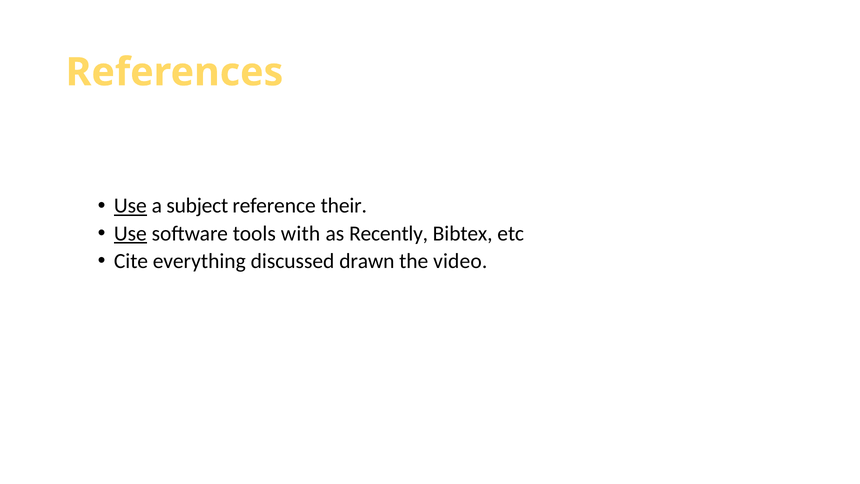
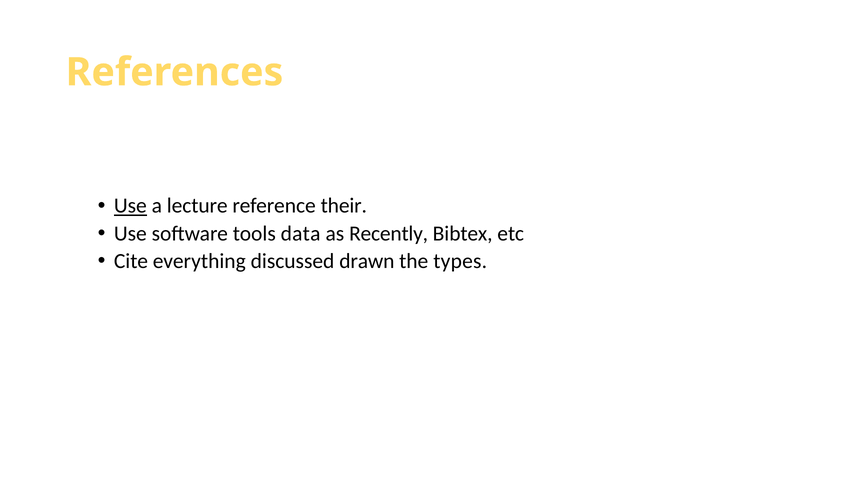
subject: subject -> lecture (197, 206)
Use underline: present -> none (130, 233)
with: with -> data (301, 233)
video: video -> types (460, 261)
